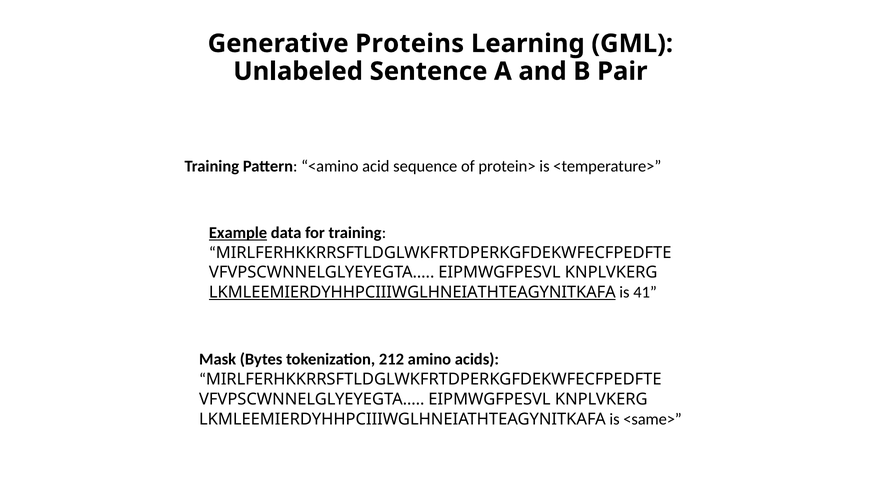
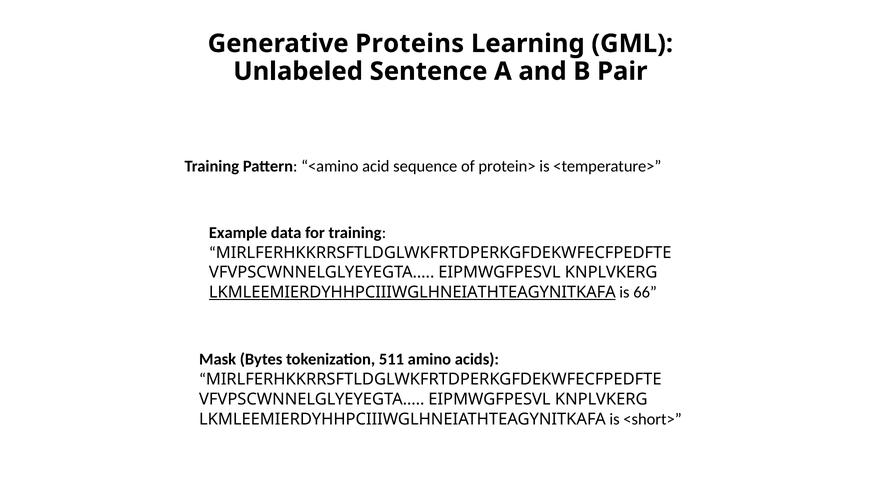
Example underline: present -> none (238, 233)
41: 41 -> 66 (645, 292)
212: 212 -> 511 (391, 359)
<same>: <same> -> <short> (653, 419)
